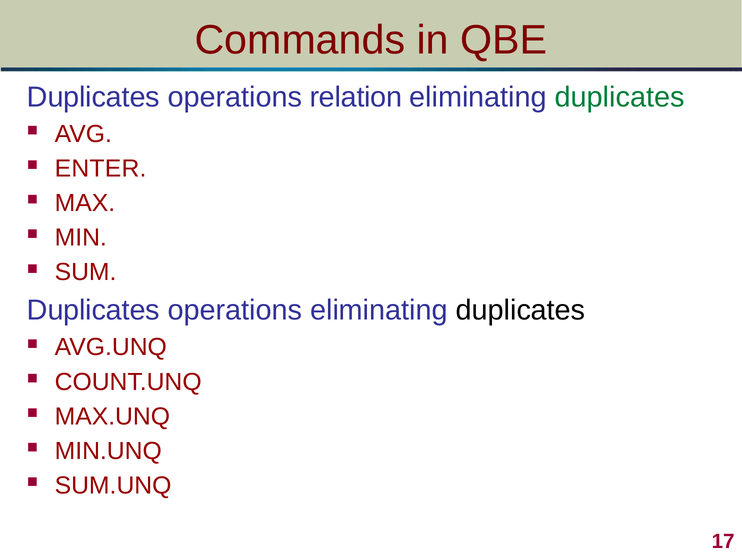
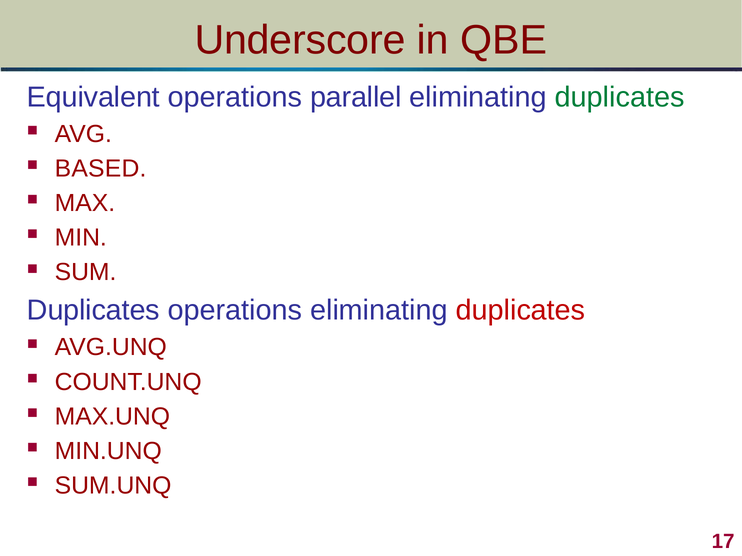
Commands: Commands -> Underscore (300, 40)
Duplicates: Duplicates -> Equivalent (93, 97)
relation: relation -> parallel (356, 97)
ENTER: ENTER -> BASED (101, 169)
duplicates colour: black -> red (521, 311)
